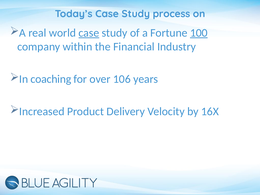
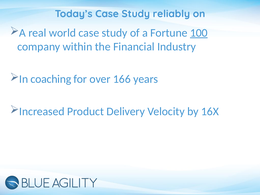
process: process -> reliably (171, 14)
case underline: present -> none (89, 33)
106: 106 -> 166 (122, 79)
